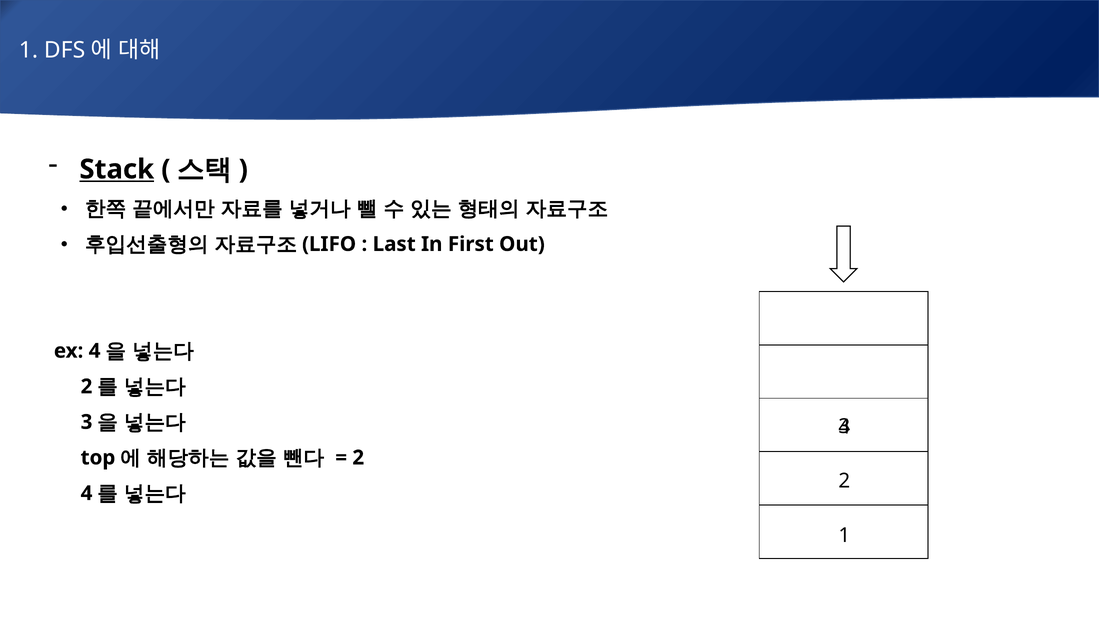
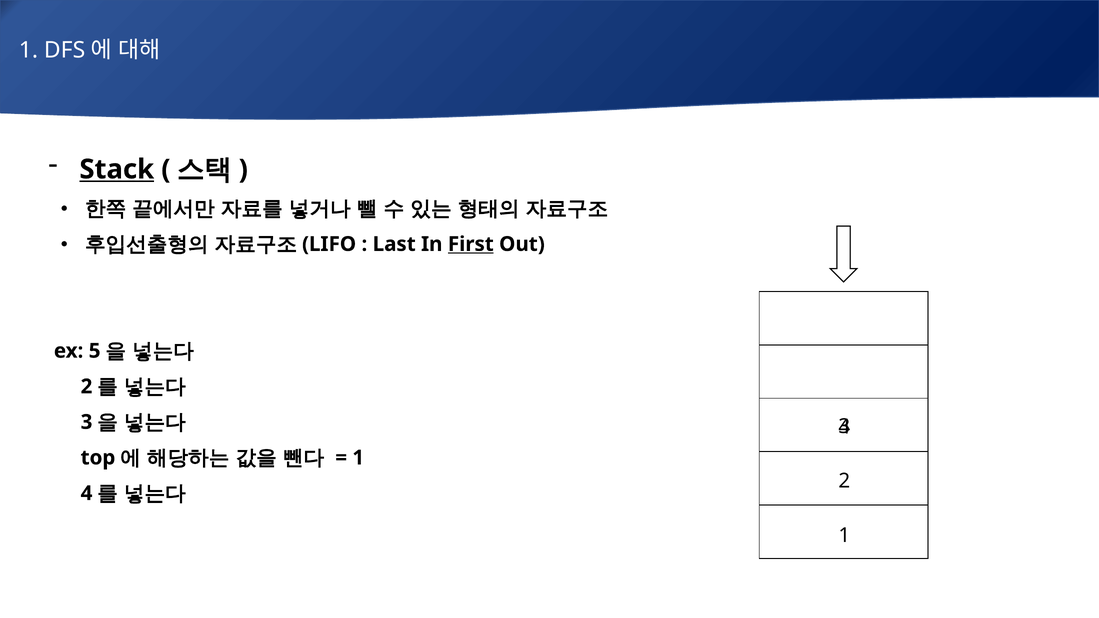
First underline: none -> present (471, 244)
ex 4: 4 -> 5 (95, 351)
2: 2 -> 1 (358, 458)
